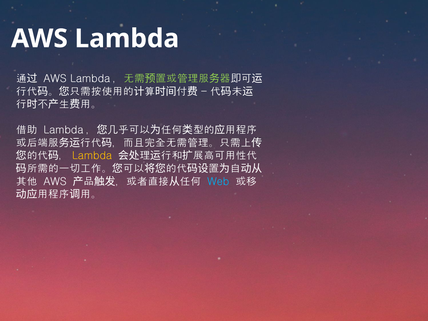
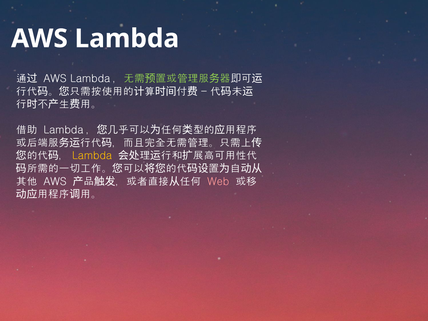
Web colour: light blue -> pink (218, 181)
